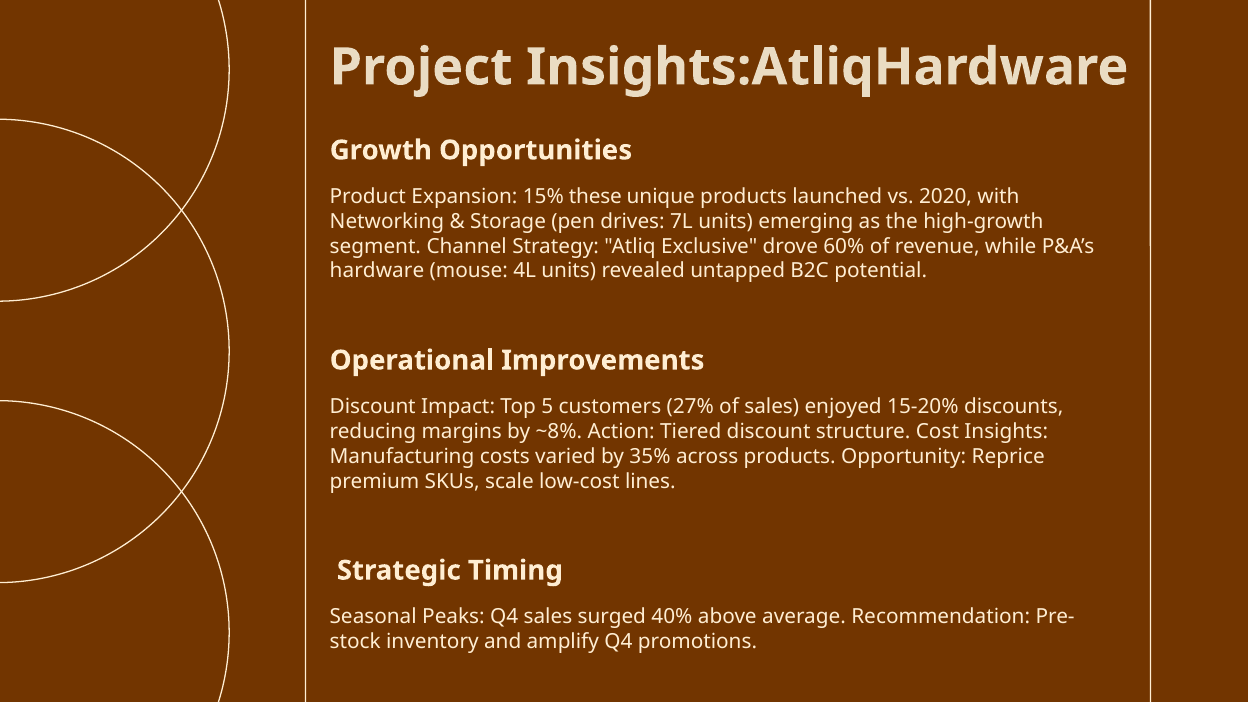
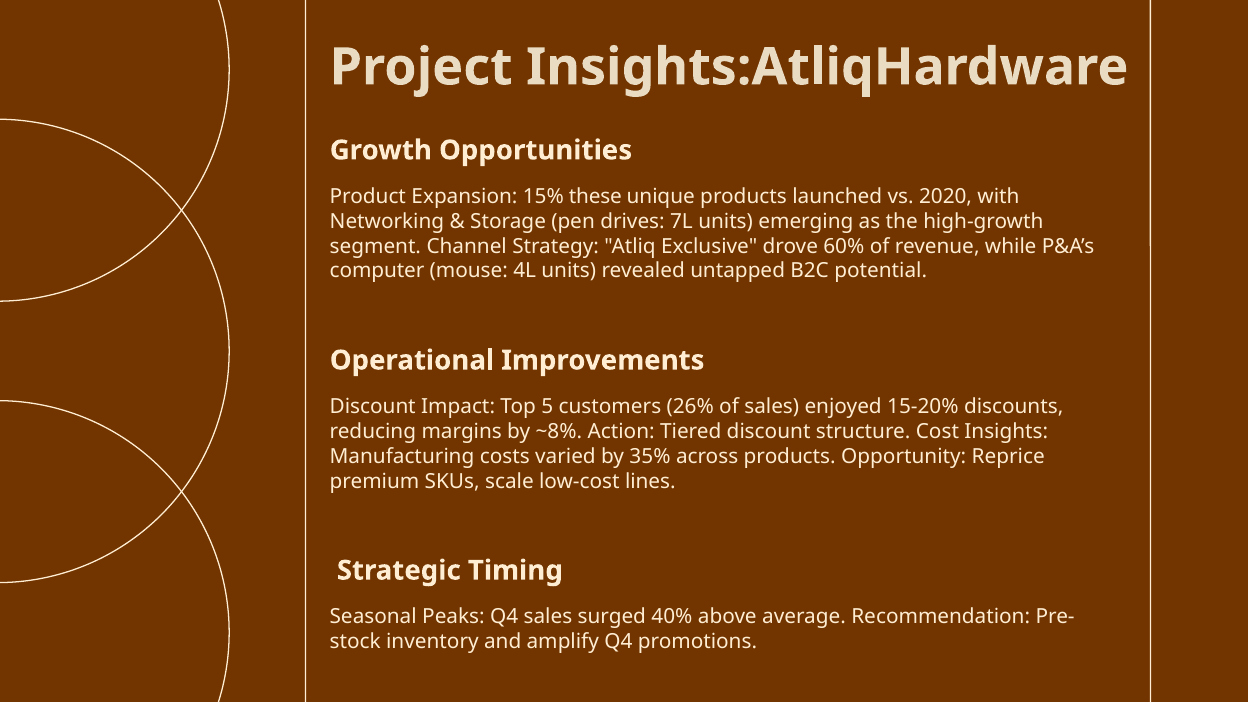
hardware: hardware -> computer (377, 271)
27%: 27% -> 26% (690, 406)
